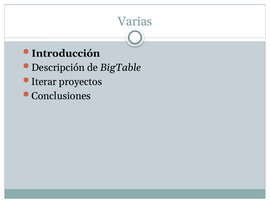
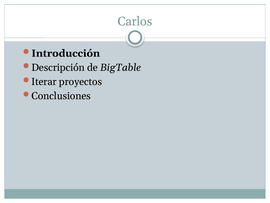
Varias: Varias -> Carlos (135, 21)
